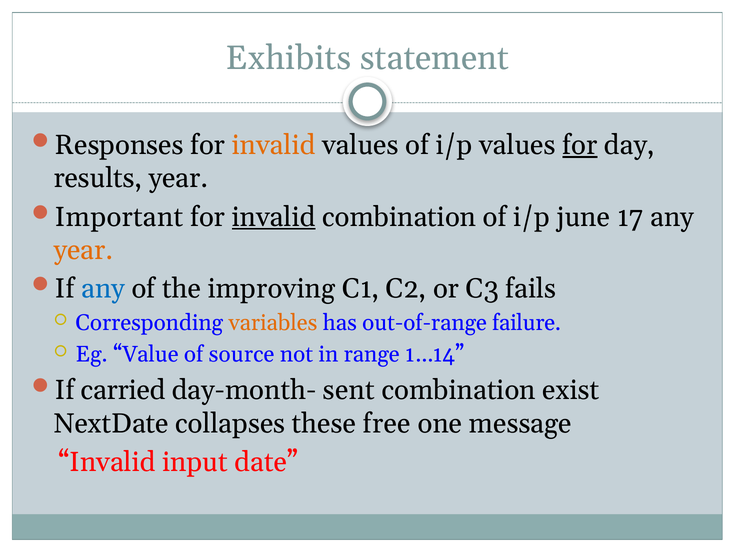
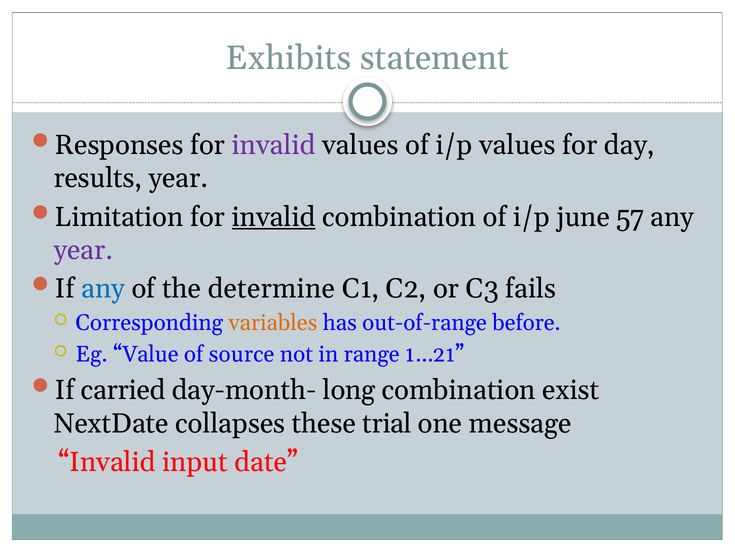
invalid colour: orange -> purple (274, 145)
for underline: present -> none (580, 145)
Important: Important -> Limitation (119, 217)
17: 17 -> 57 (630, 217)
year colour: orange -> purple (83, 250)
improving: improving -> determine (271, 288)
failure: failure -> before (526, 323)
1…14: 1…14 -> 1…21 (435, 354)
sent: sent -> long (349, 390)
free: free -> trial (387, 423)
